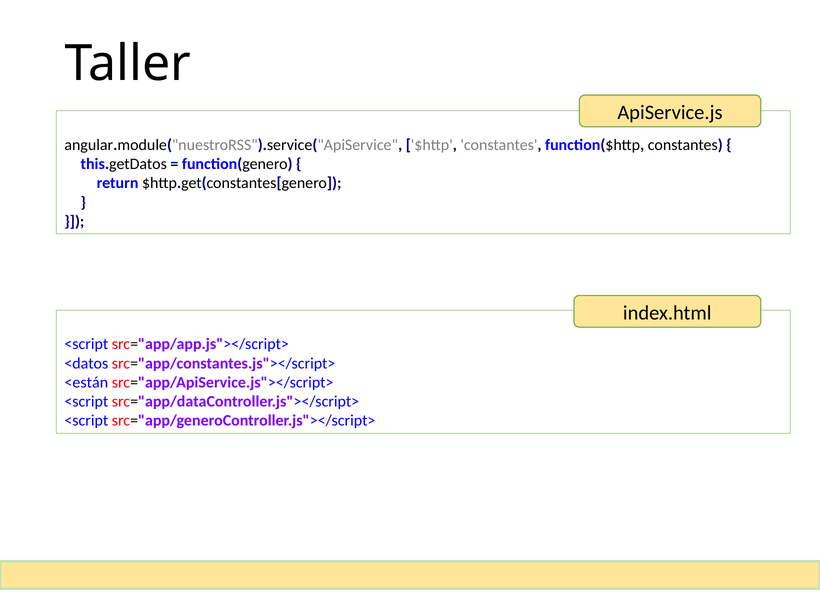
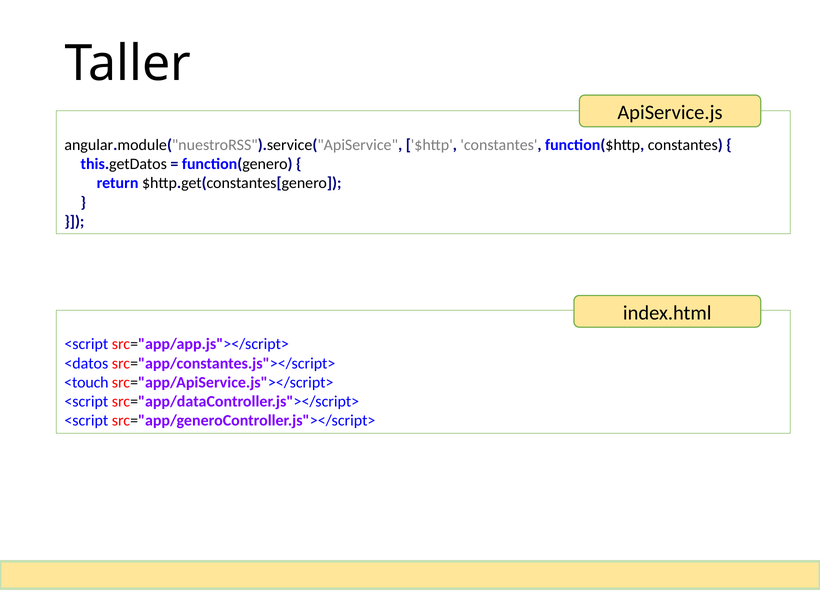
<están: <están -> <touch (86, 382)
